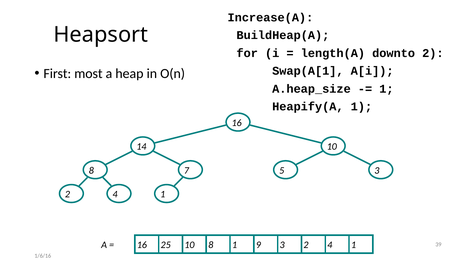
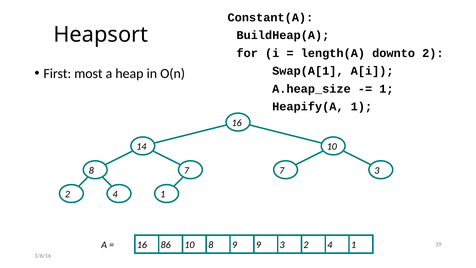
Increase(A: Increase(A -> Constant(A (270, 17)
7 5: 5 -> 7 (282, 170)
25: 25 -> 86 (166, 245)
8 1: 1 -> 9 (235, 245)
